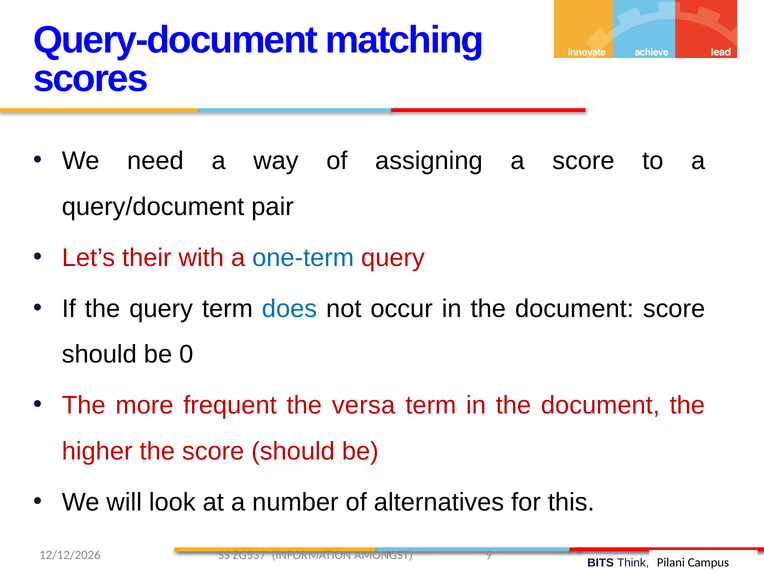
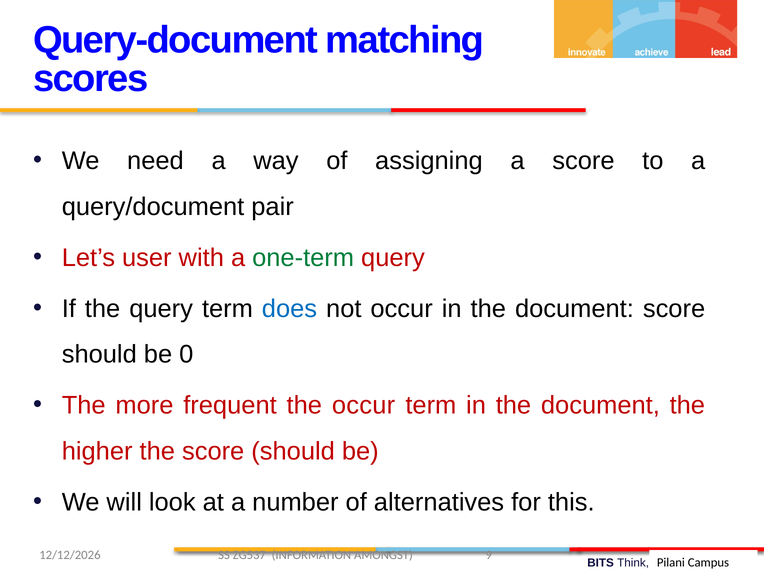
their: their -> user (147, 258)
one-term colour: blue -> green (303, 258)
the versa: versa -> occur (364, 405)
